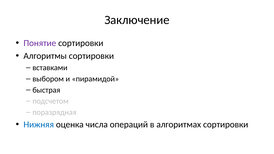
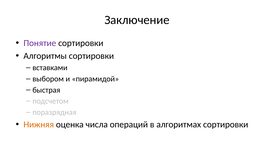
Нижняя colour: blue -> orange (39, 125)
